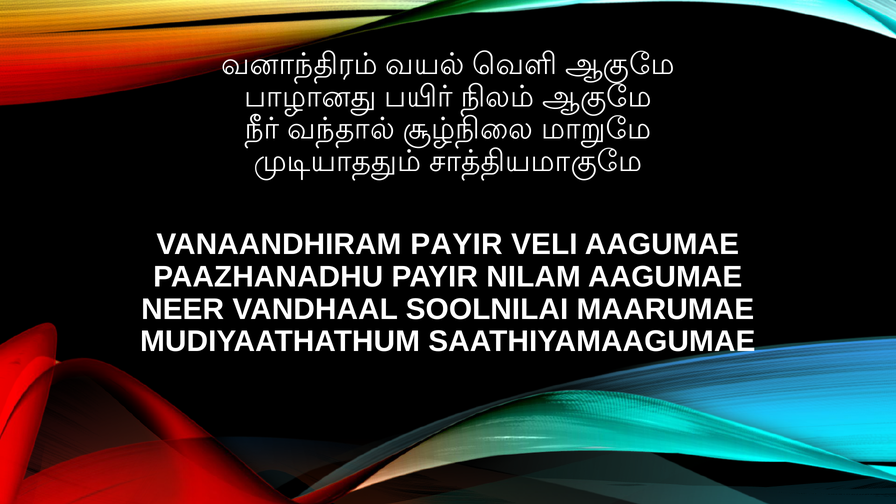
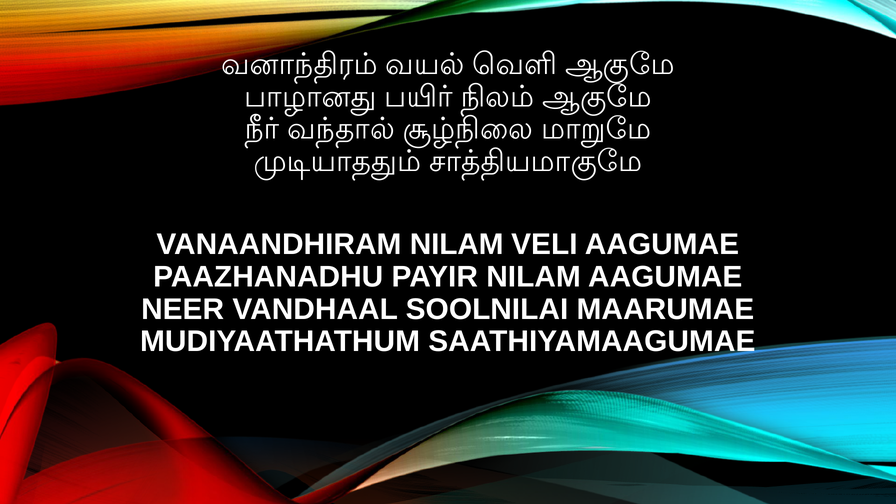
VANAANDHIRAM PAYIR: PAYIR -> NILAM (457, 245)
